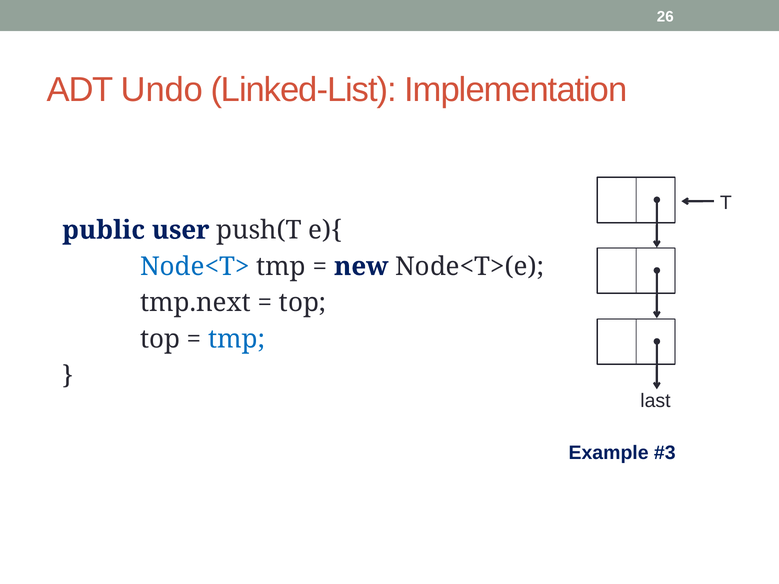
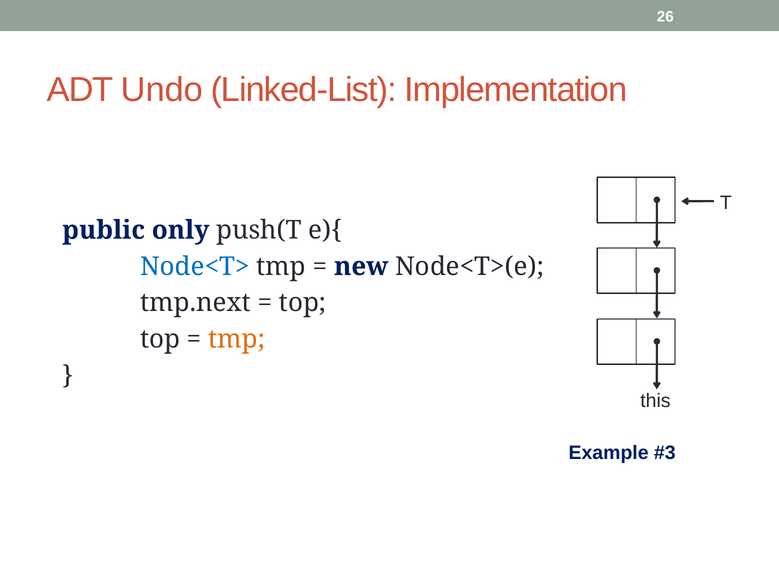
user: user -> only (181, 230)
tmp colour: blue -> orange (237, 339)
last: last -> this (655, 401)
